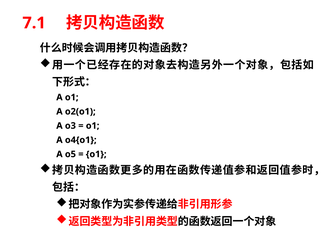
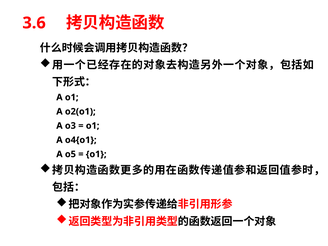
7.1: 7.1 -> 3.6 (34, 23)
